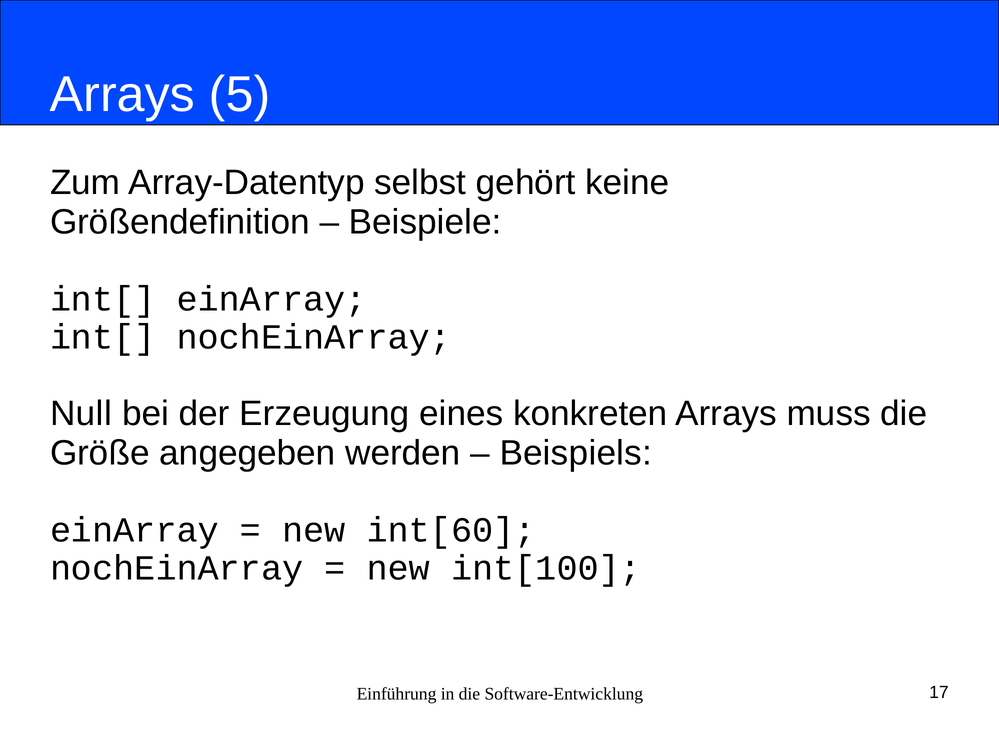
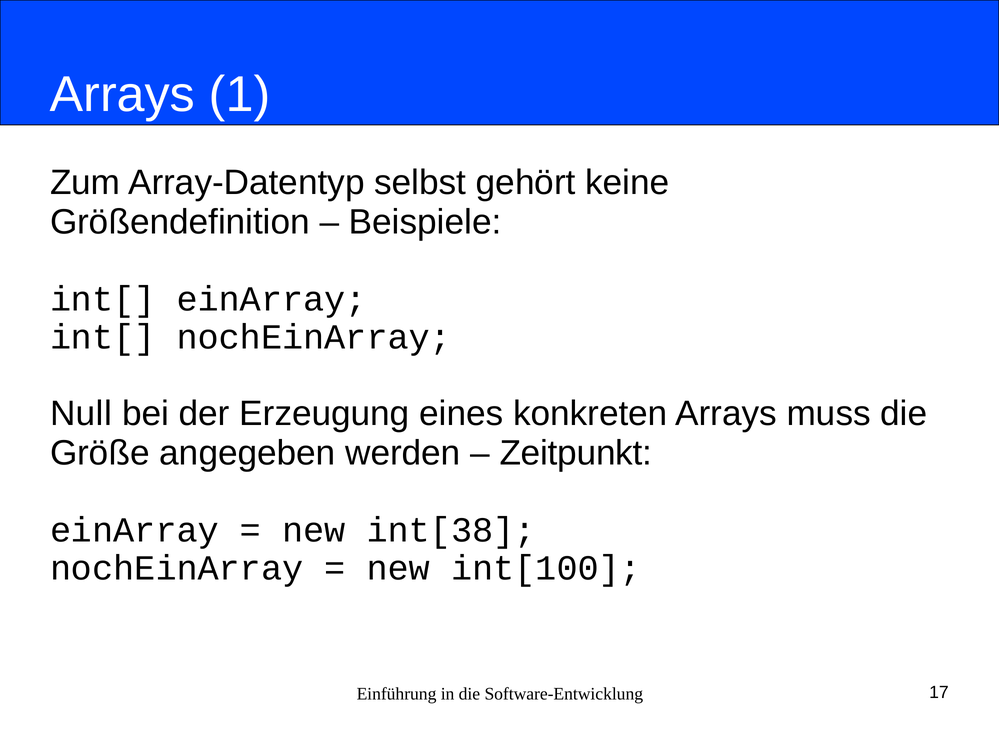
5: 5 -> 1 (240, 94)
Beispiels: Beispiels -> Zeitpunkt (576, 453)
int[60: int[60 -> int[38 (451, 530)
